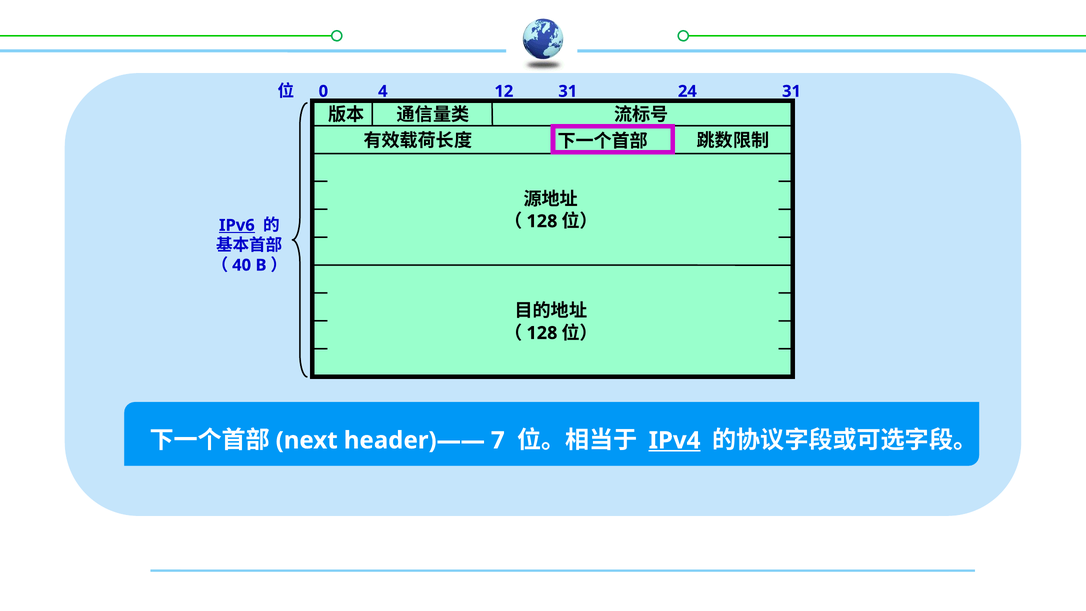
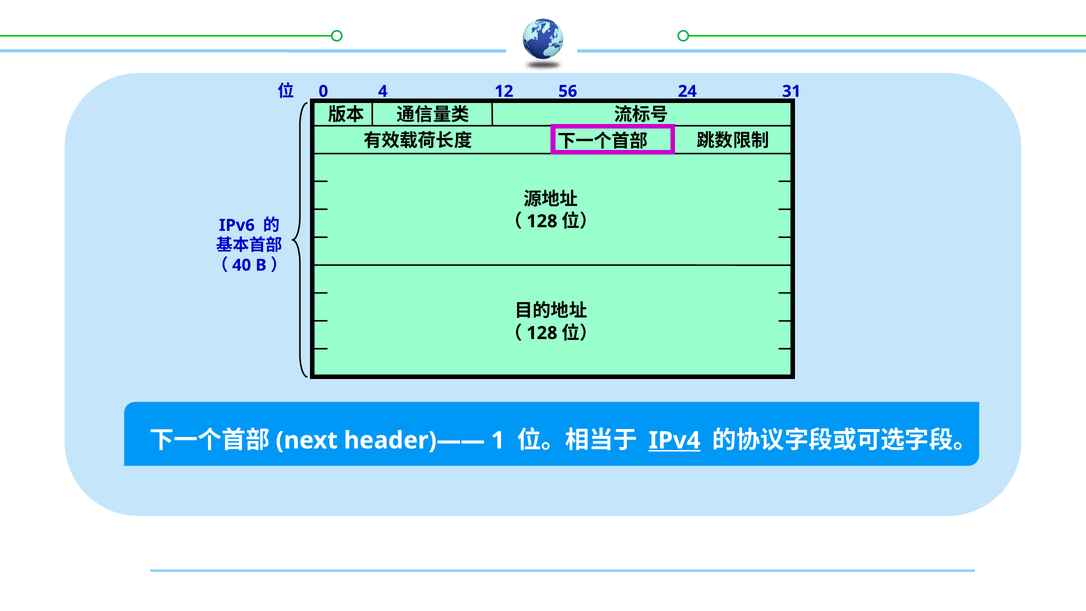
4 31: 31 -> 56 (568, 91)
IPv6 underline: present -> none (237, 225)
7: 7 -> 1 (498, 440)
